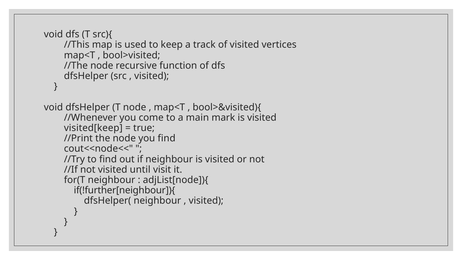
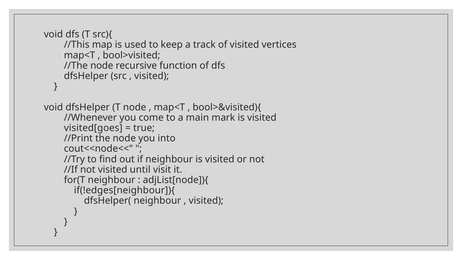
visited[keep: visited[keep -> visited[goes (93, 128)
you find: find -> into (167, 138)
if(!further[neighbour]){: if(!further[neighbour]){ -> if(!edges[neighbour]){ (124, 190)
